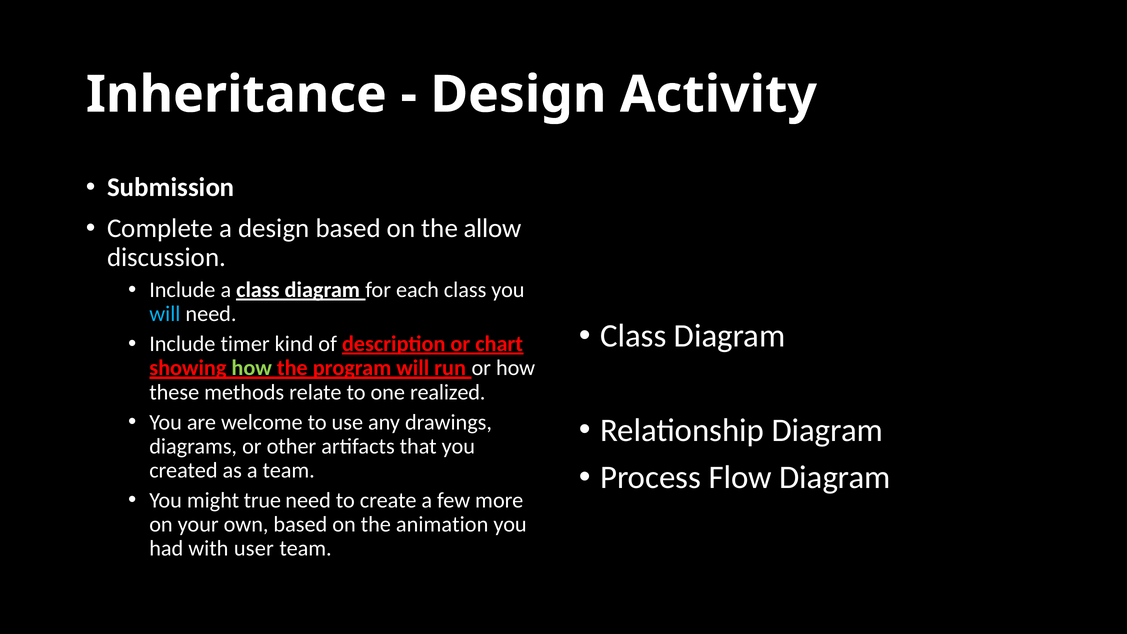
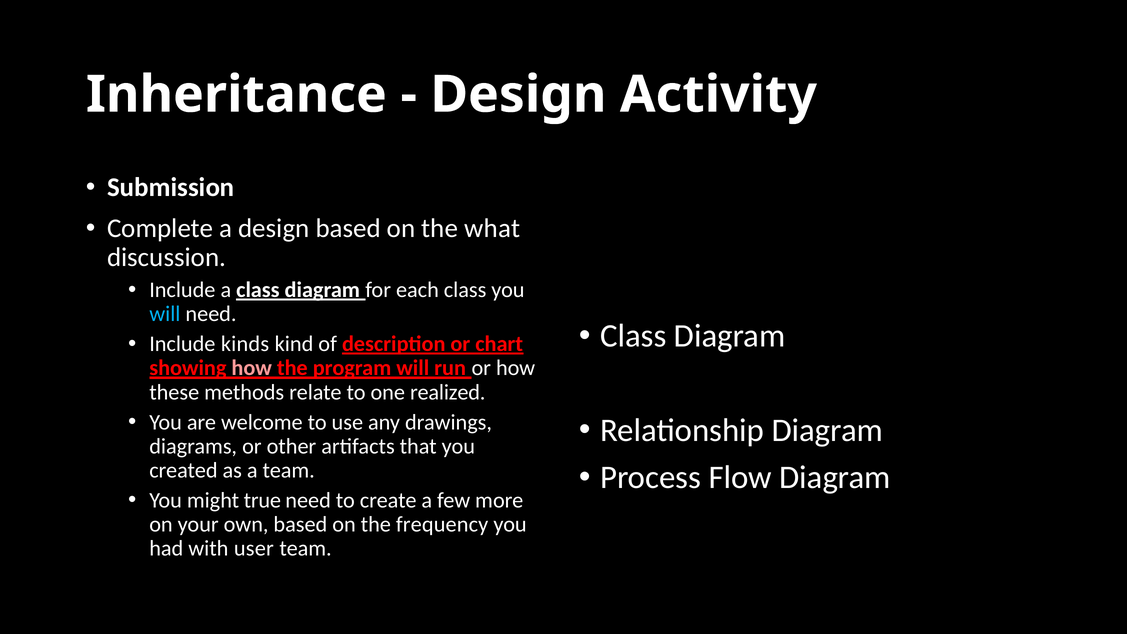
allow: allow -> what (492, 228)
timer: timer -> kinds (245, 344)
how colour: light green -> pink (252, 368)
animation: animation -> frequency (442, 524)
